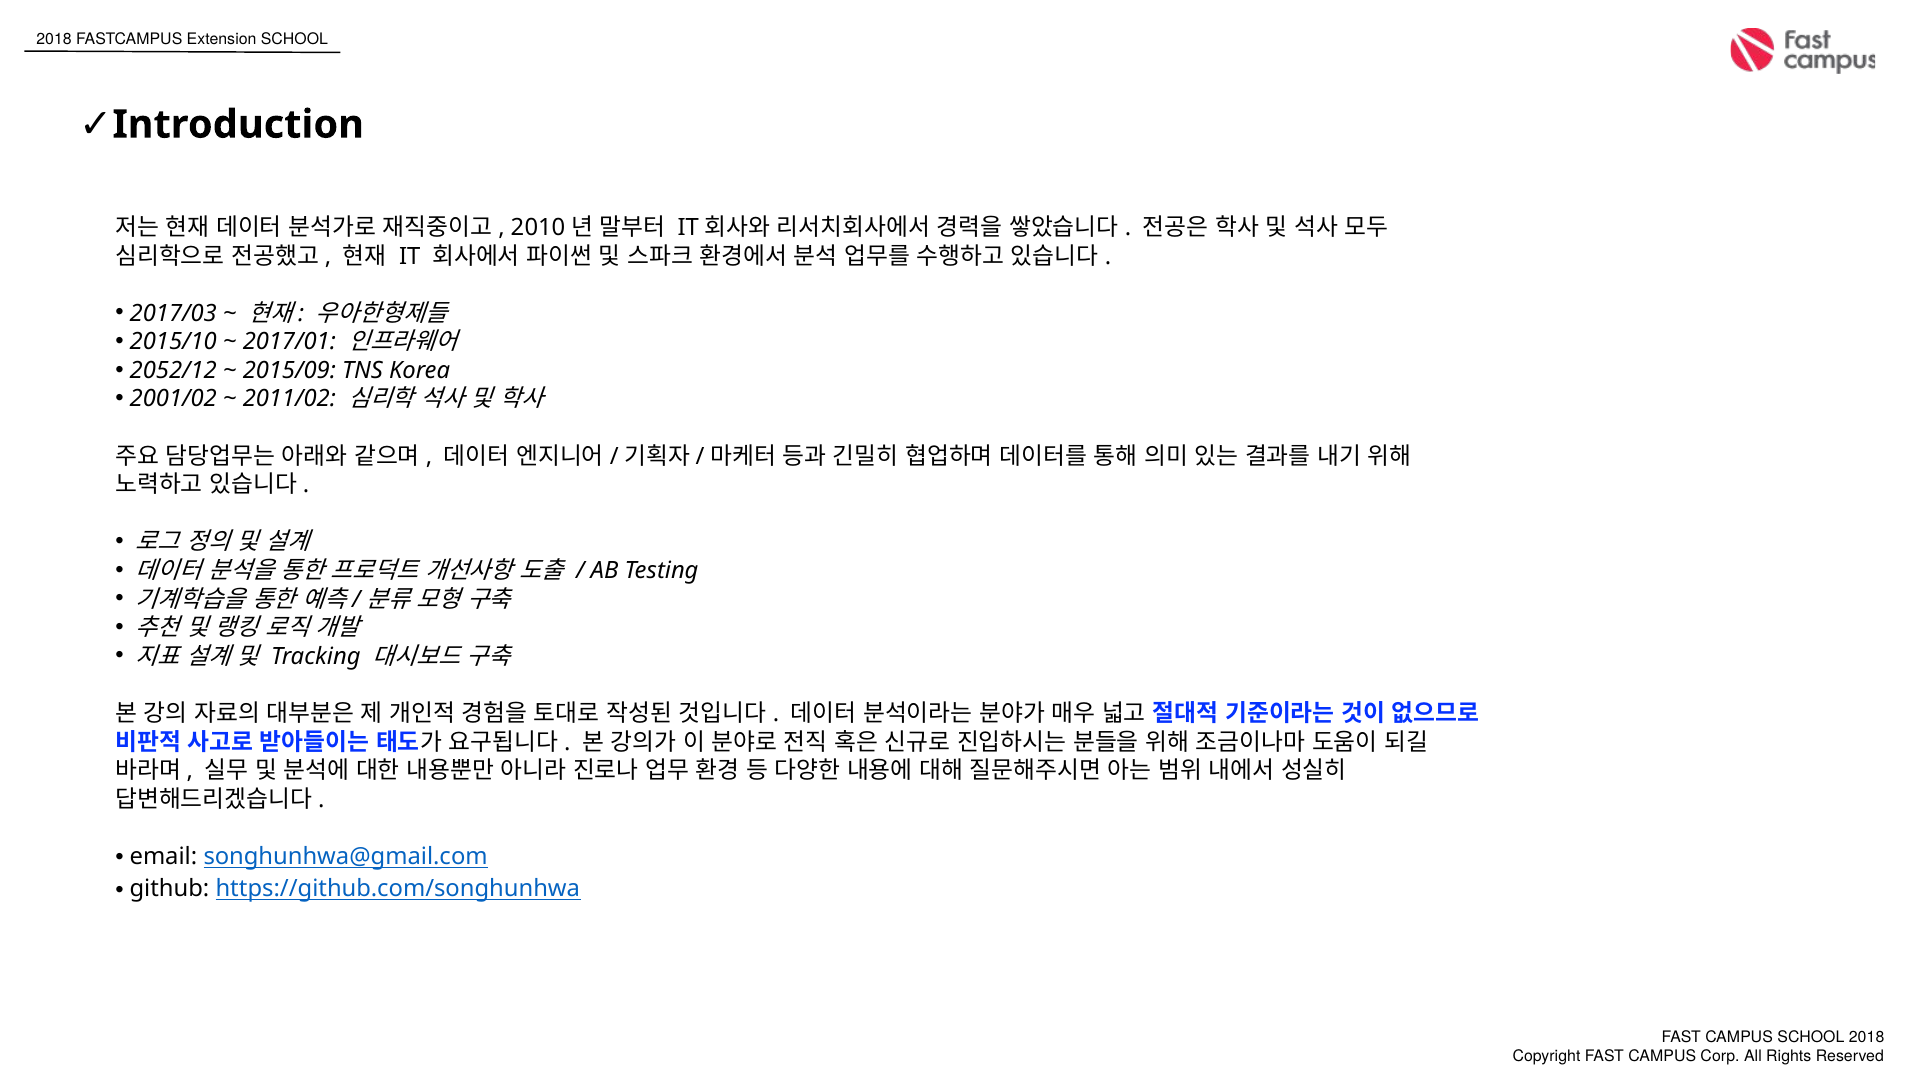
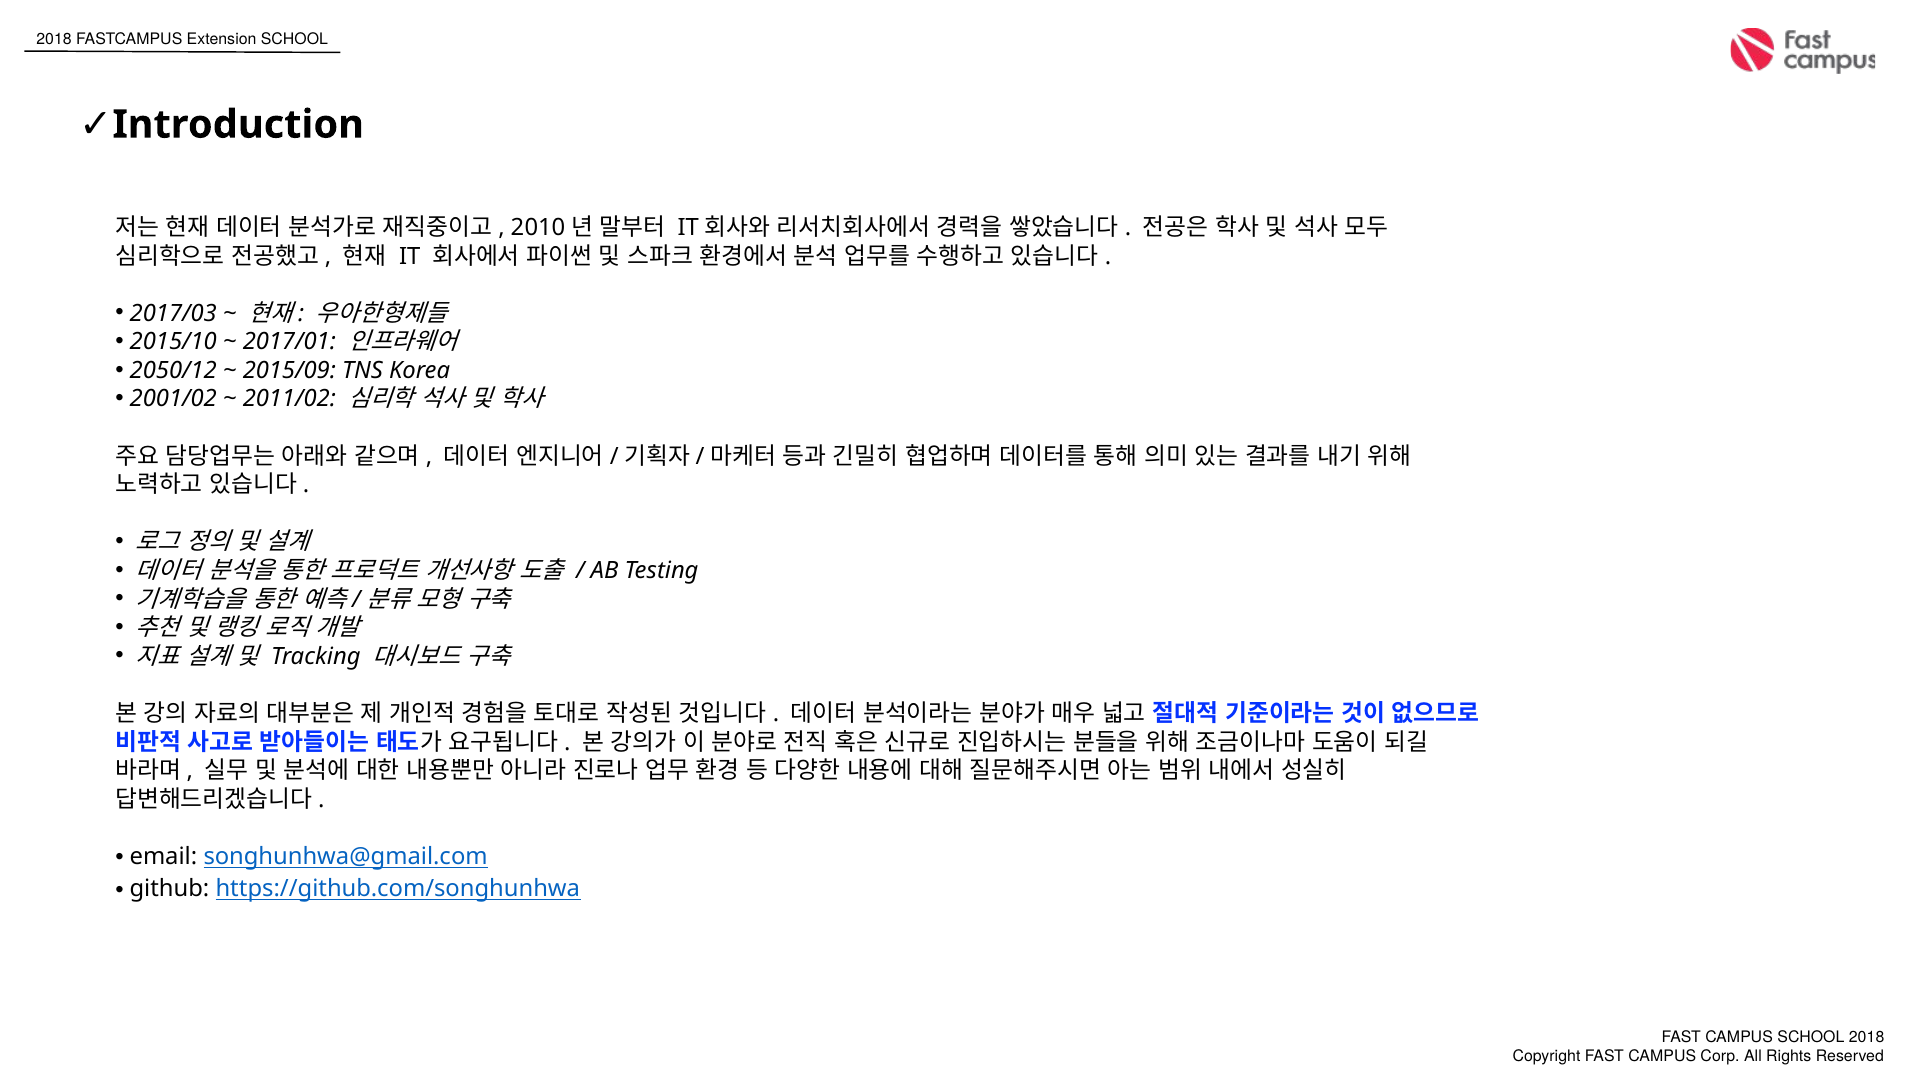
2052/12: 2052/12 -> 2050/12 (173, 371)
